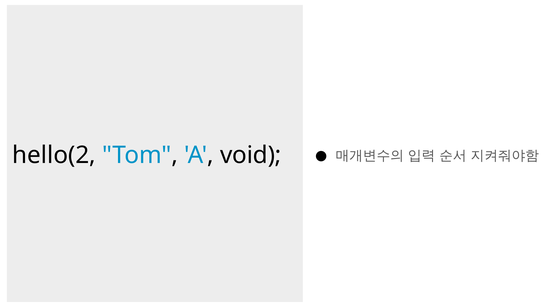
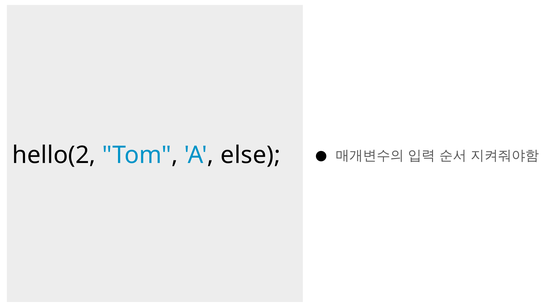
void: void -> else (251, 155)
